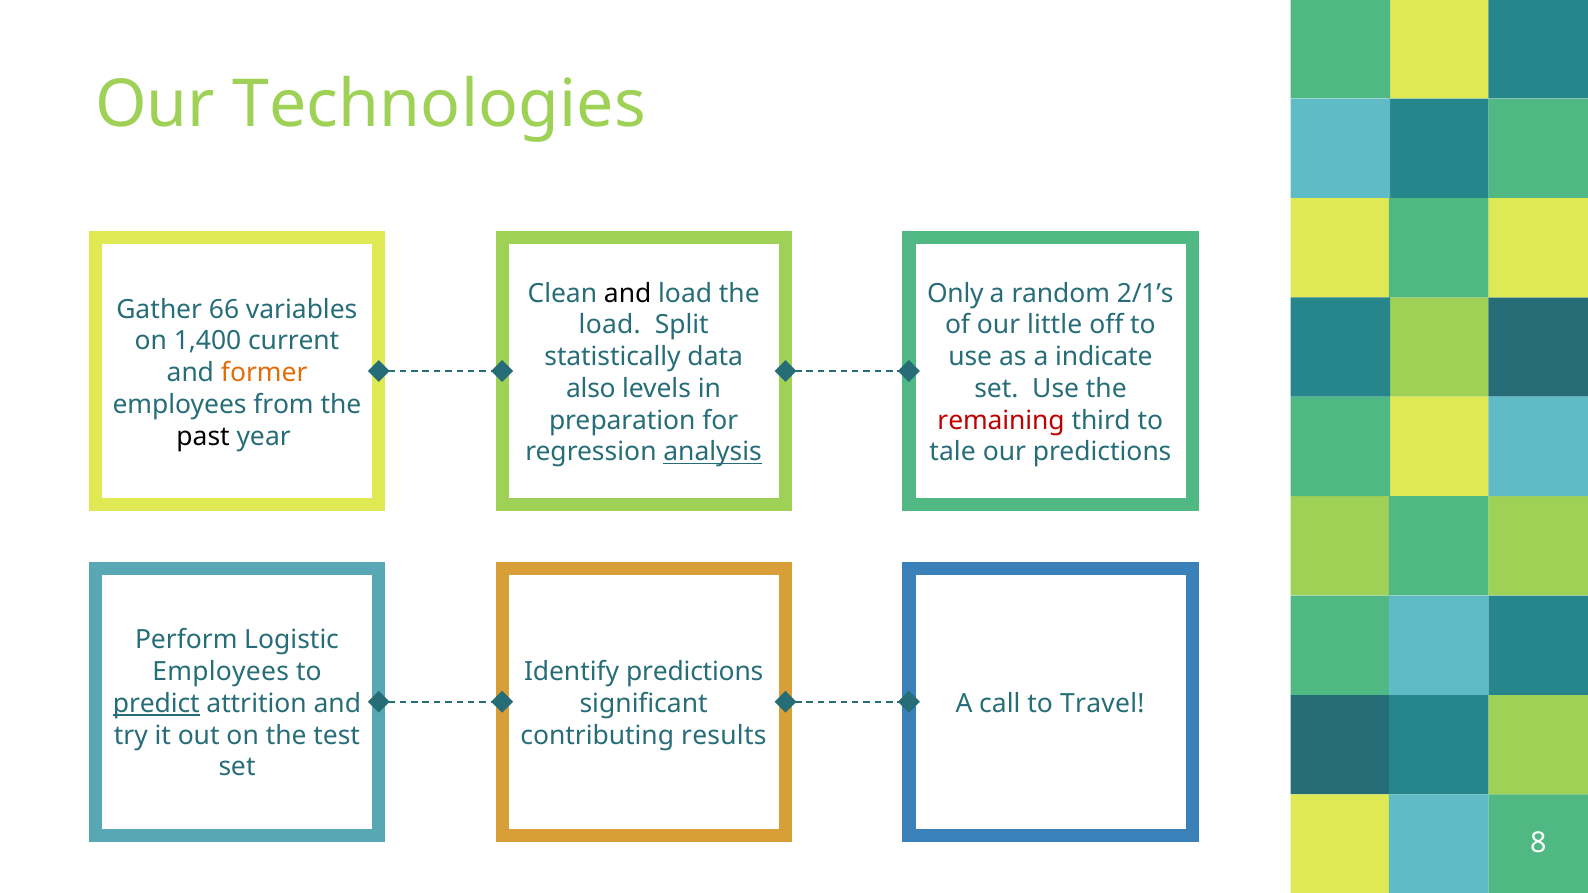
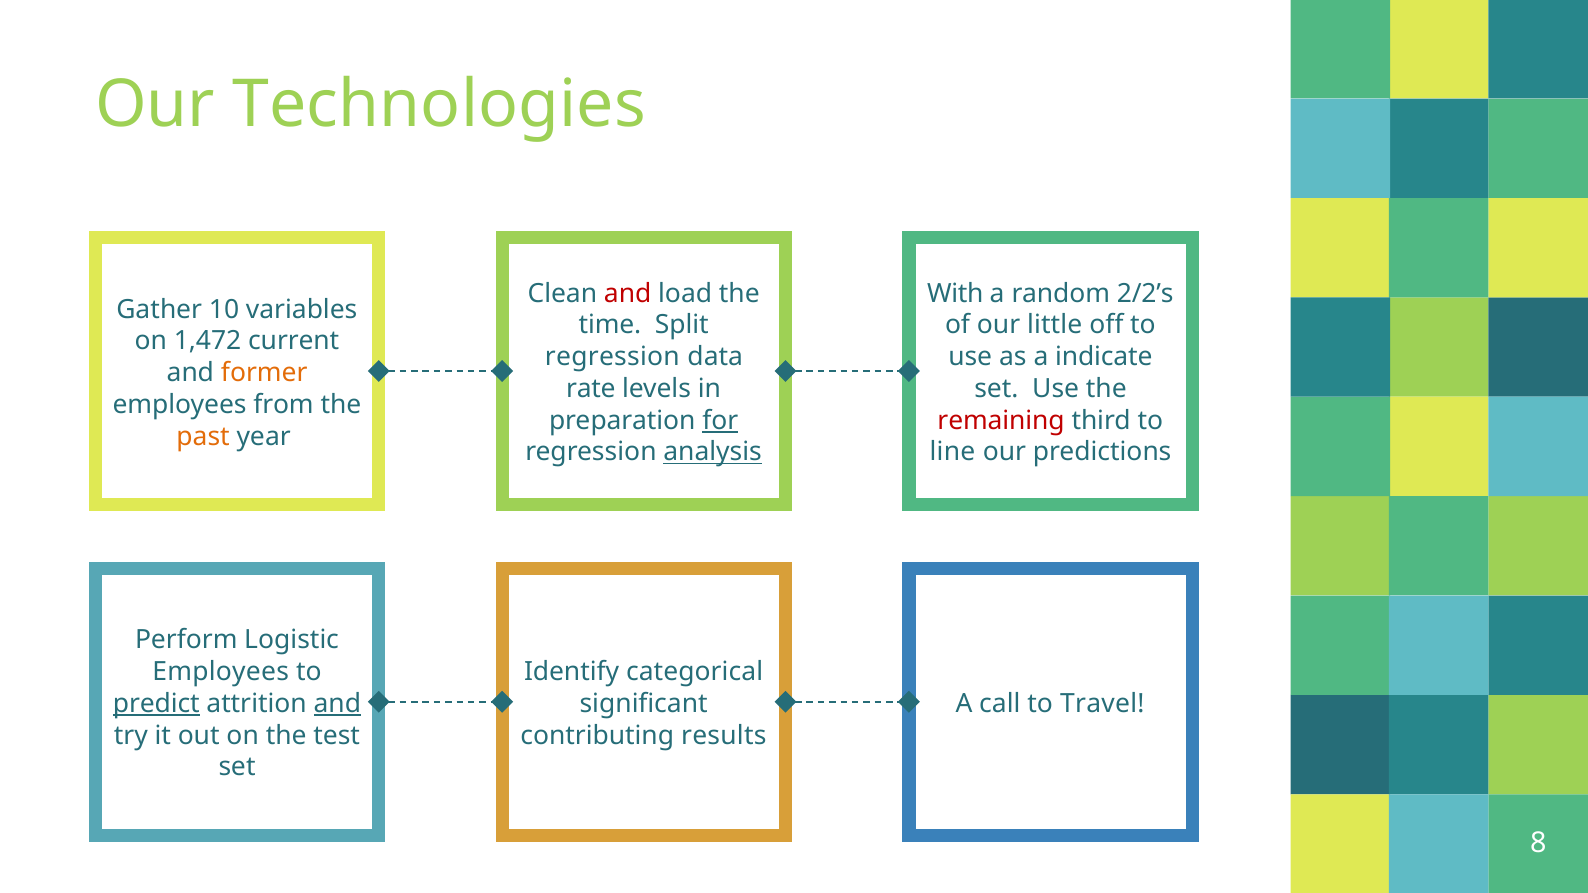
and colour: black -> red (628, 294)
Only: Only -> With (955, 294)
2/1’s: 2/1’s -> 2/2’s (1145, 294)
66: 66 -> 10 (224, 309)
load: load -> time (610, 325)
1,400: 1,400 -> 1,472 (208, 341)
statistically: statistically -> regression (612, 357)
also: also -> rate (591, 389)
for underline: none -> present (720, 421)
past colour: black -> orange (203, 436)
tale: tale -> line (953, 452)
Identify predictions: predictions -> categorical (695, 672)
and underline: none -> present (337, 704)
